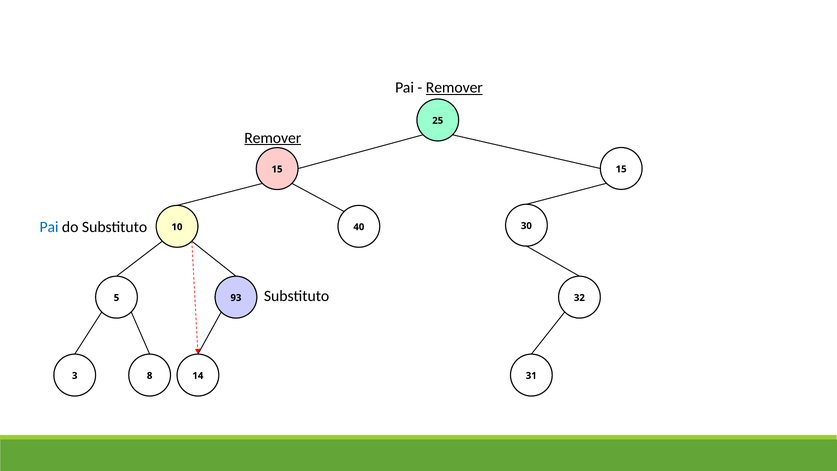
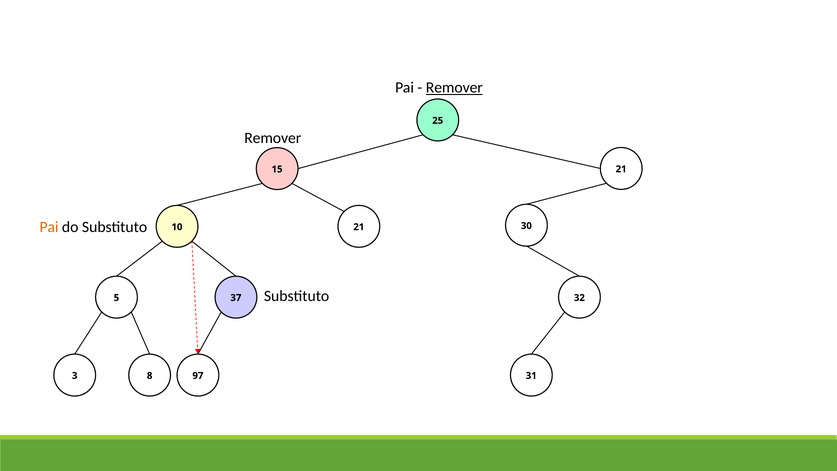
Remover underline: present -> none (273, 138)
15 15: 15 -> 21 (621, 169)
Pai colour: blue -> orange (49, 227)
10 40: 40 -> 21 (359, 227)
93: 93 -> 37 (236, 298)
14: 14 -> 97 (198, 376)
